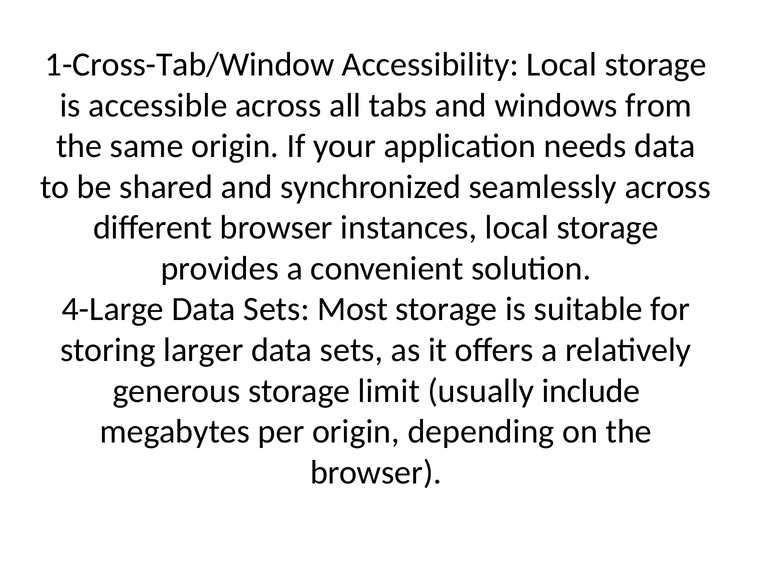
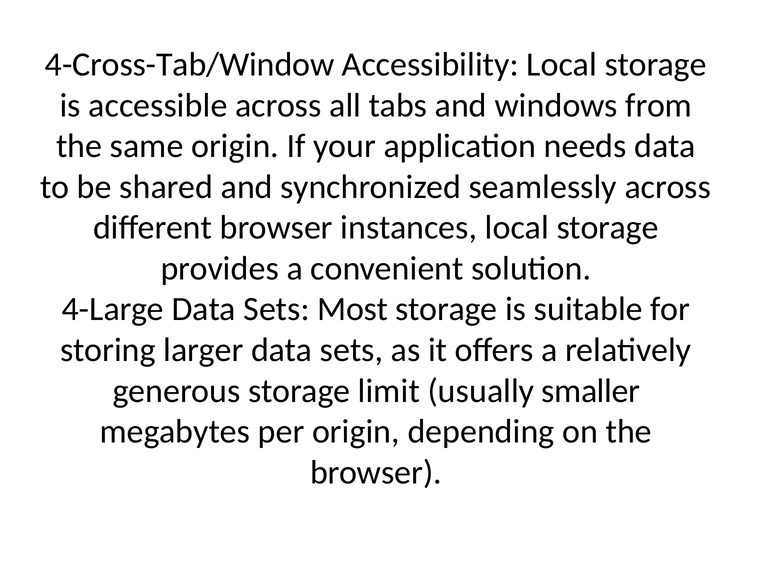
1-Cross-Tab/Window: 1-Cross-Tab/Window -> 4-Cross-Tab/Window (190, 65)
include: include -> smaller (591, 391)
